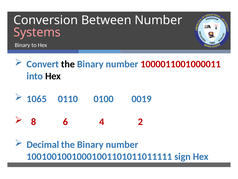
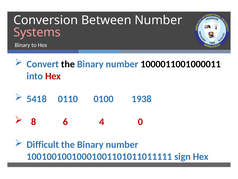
1000011001000011 colour: red -> black (181, 64)
Hex colour: black -> red (53, 76)
1065: 1065 -> 5418 (37, 99)
0019: 0019 -> 1938 (142, 99)
2: 2 -> 0 (140, 121)
Decimal: Decimal -> Difficult (43, 144)
